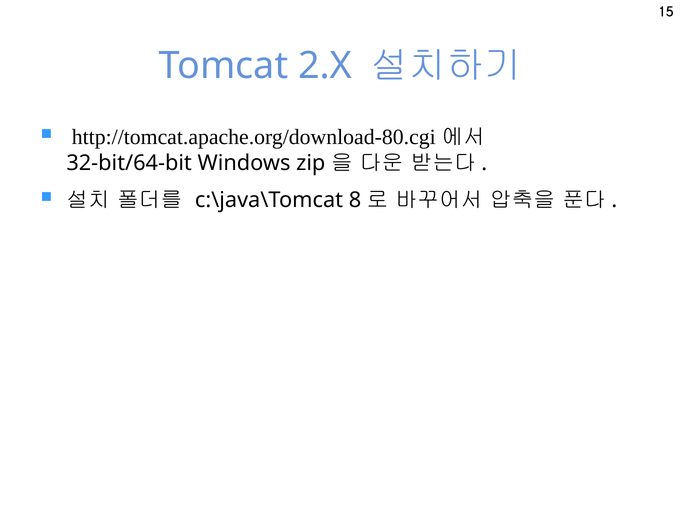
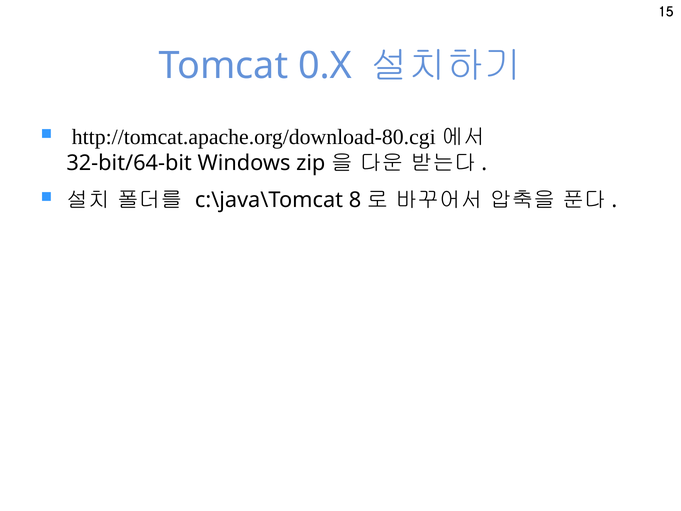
2.X: 2.X -> 0.X (325, 66)
